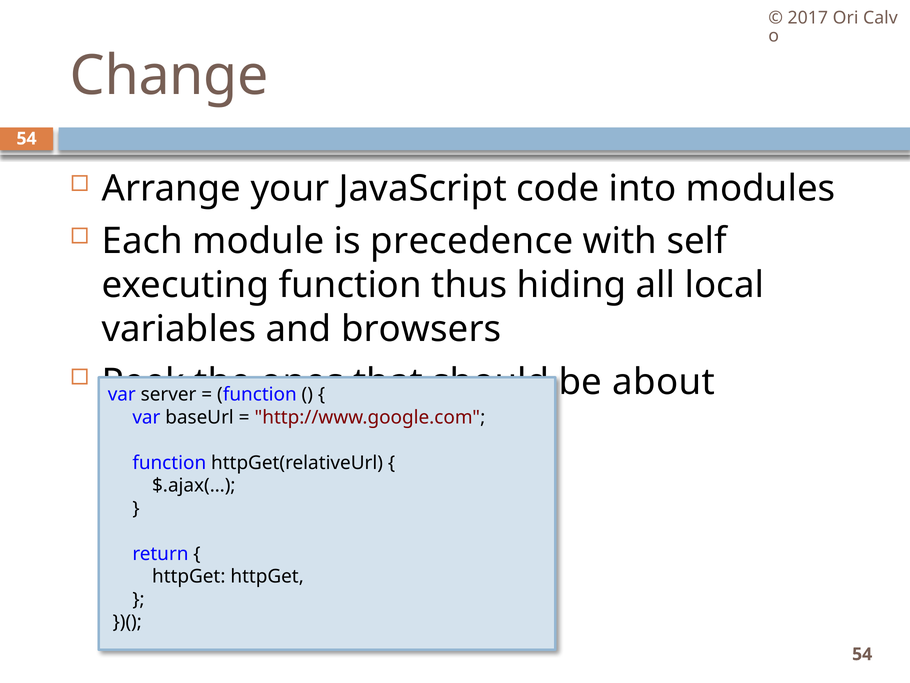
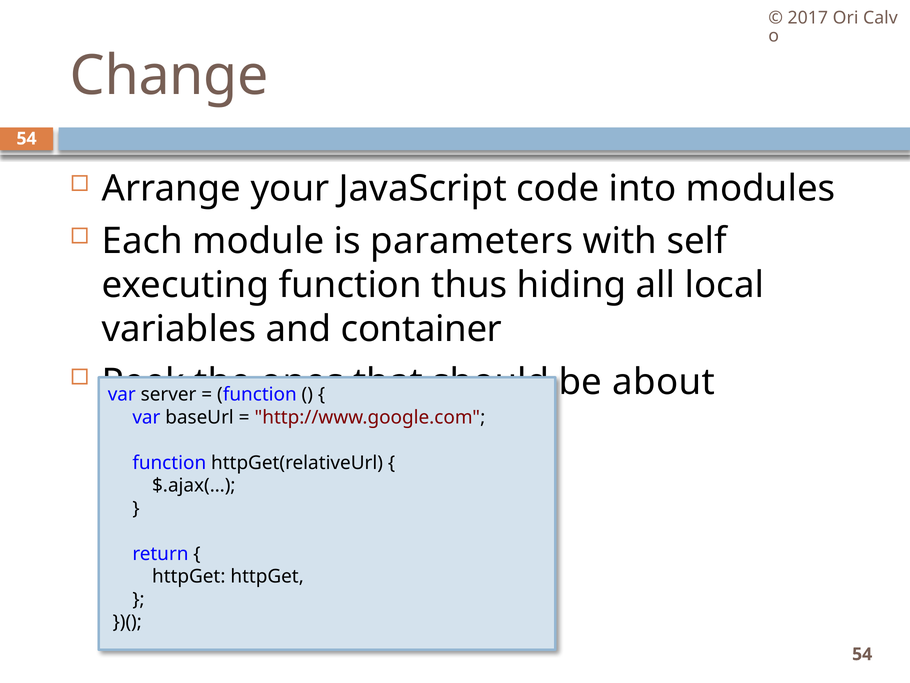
precedence: precedence -> parameters (472, 241)
browsers: browsers -> container (422, 329)
